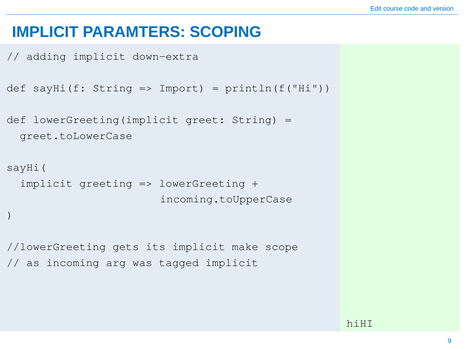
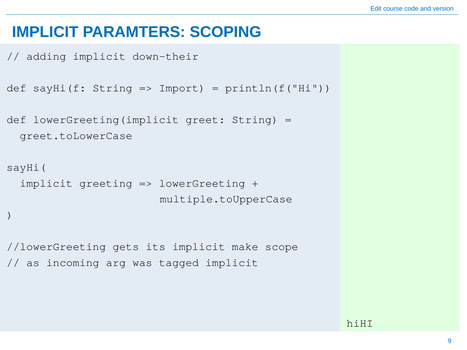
down-extra: down-extra -> down-their (166, 56)
incoming.toUpperCase: incoming.toUpperCase -> multiple.toUpperCase (226, 199)
